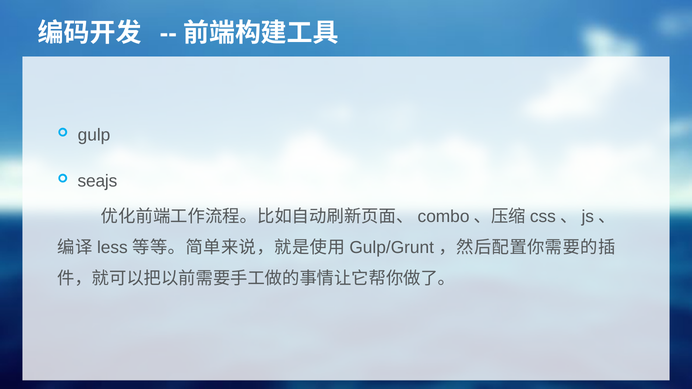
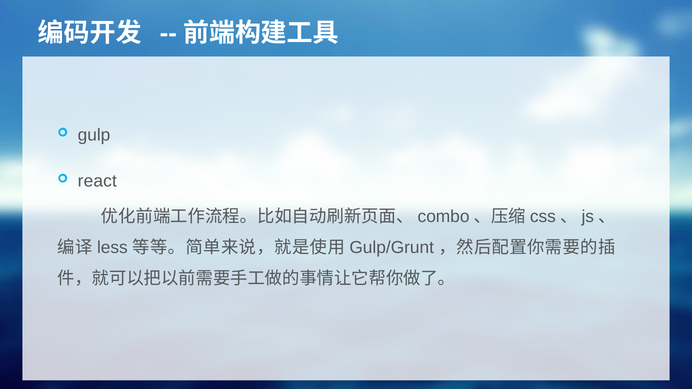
seajs: seajs -> react (97, 181)
